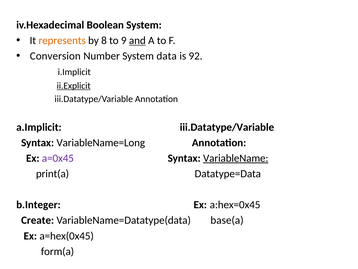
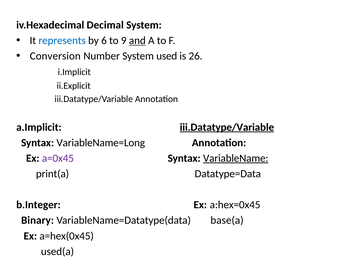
Boolean: Boolean -> Decimal (105, 25)
represents colour: orange -> blue (62, 40)
8: 8 -> 6 (104, 40)
data: data -> used (167, 56)
92: 92 -> 26 (196, 56)
ii.Explicit underline: present -> none (74, 86)
iii.Datatype/Variable underline: none -> present (227, 127)
Create: Create -> Binary (38, 220)
form(a: form(a -> used(a (57, 251)
